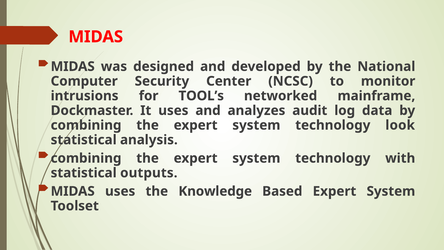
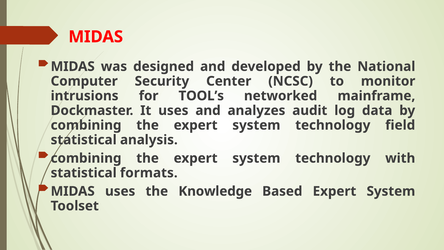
look: look -> field (400, 125)
outputs: outputs -> formats (149, 173)
